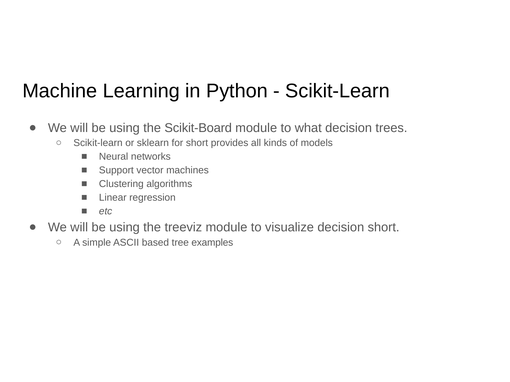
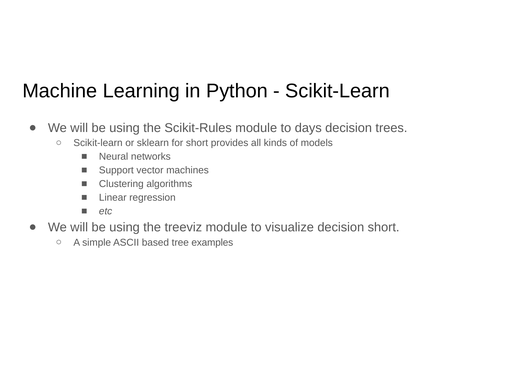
Scikit-Board: Scikit-Board -> Scikit-Rules (198, 128)
what: what -> days (308, 128)
